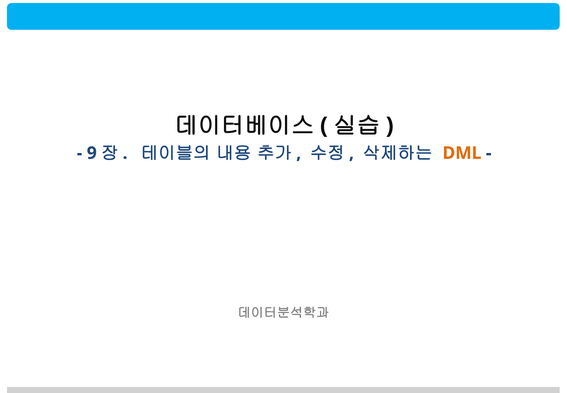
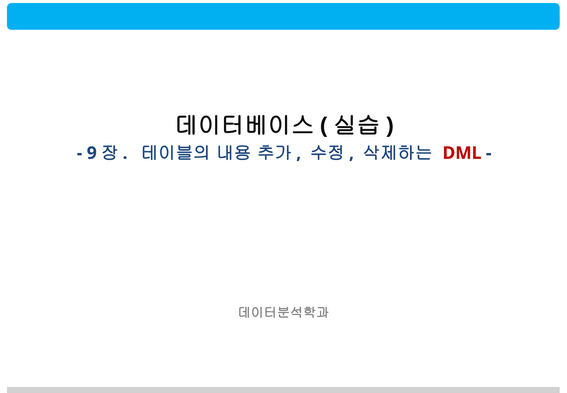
DML colour: orange -> red (462, 153)
